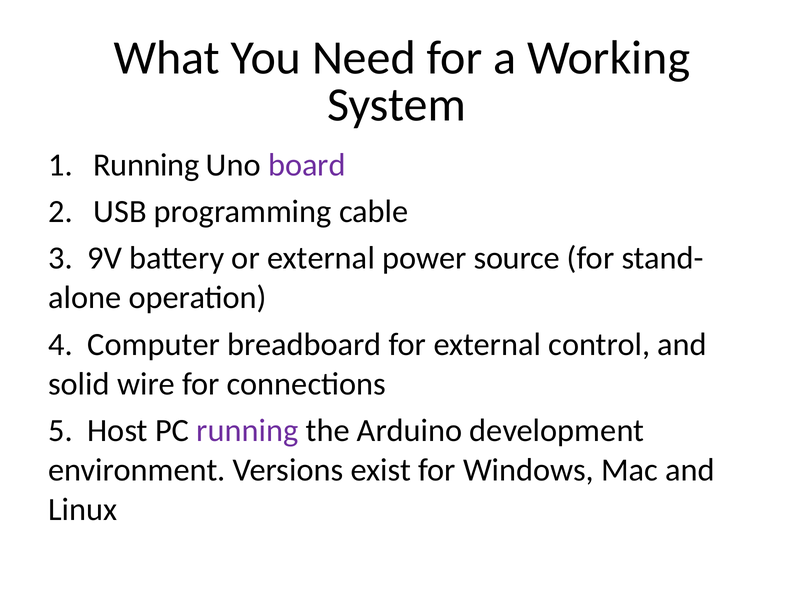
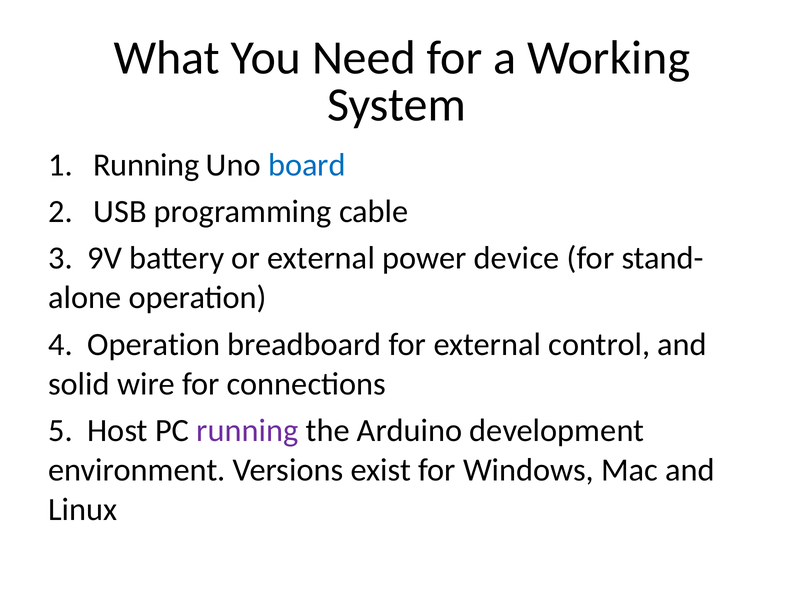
board colour: purple -> blue (307, 165)
source: source -> device (517, 258)
4 Computer: Computer -> Operation (154, 344)
